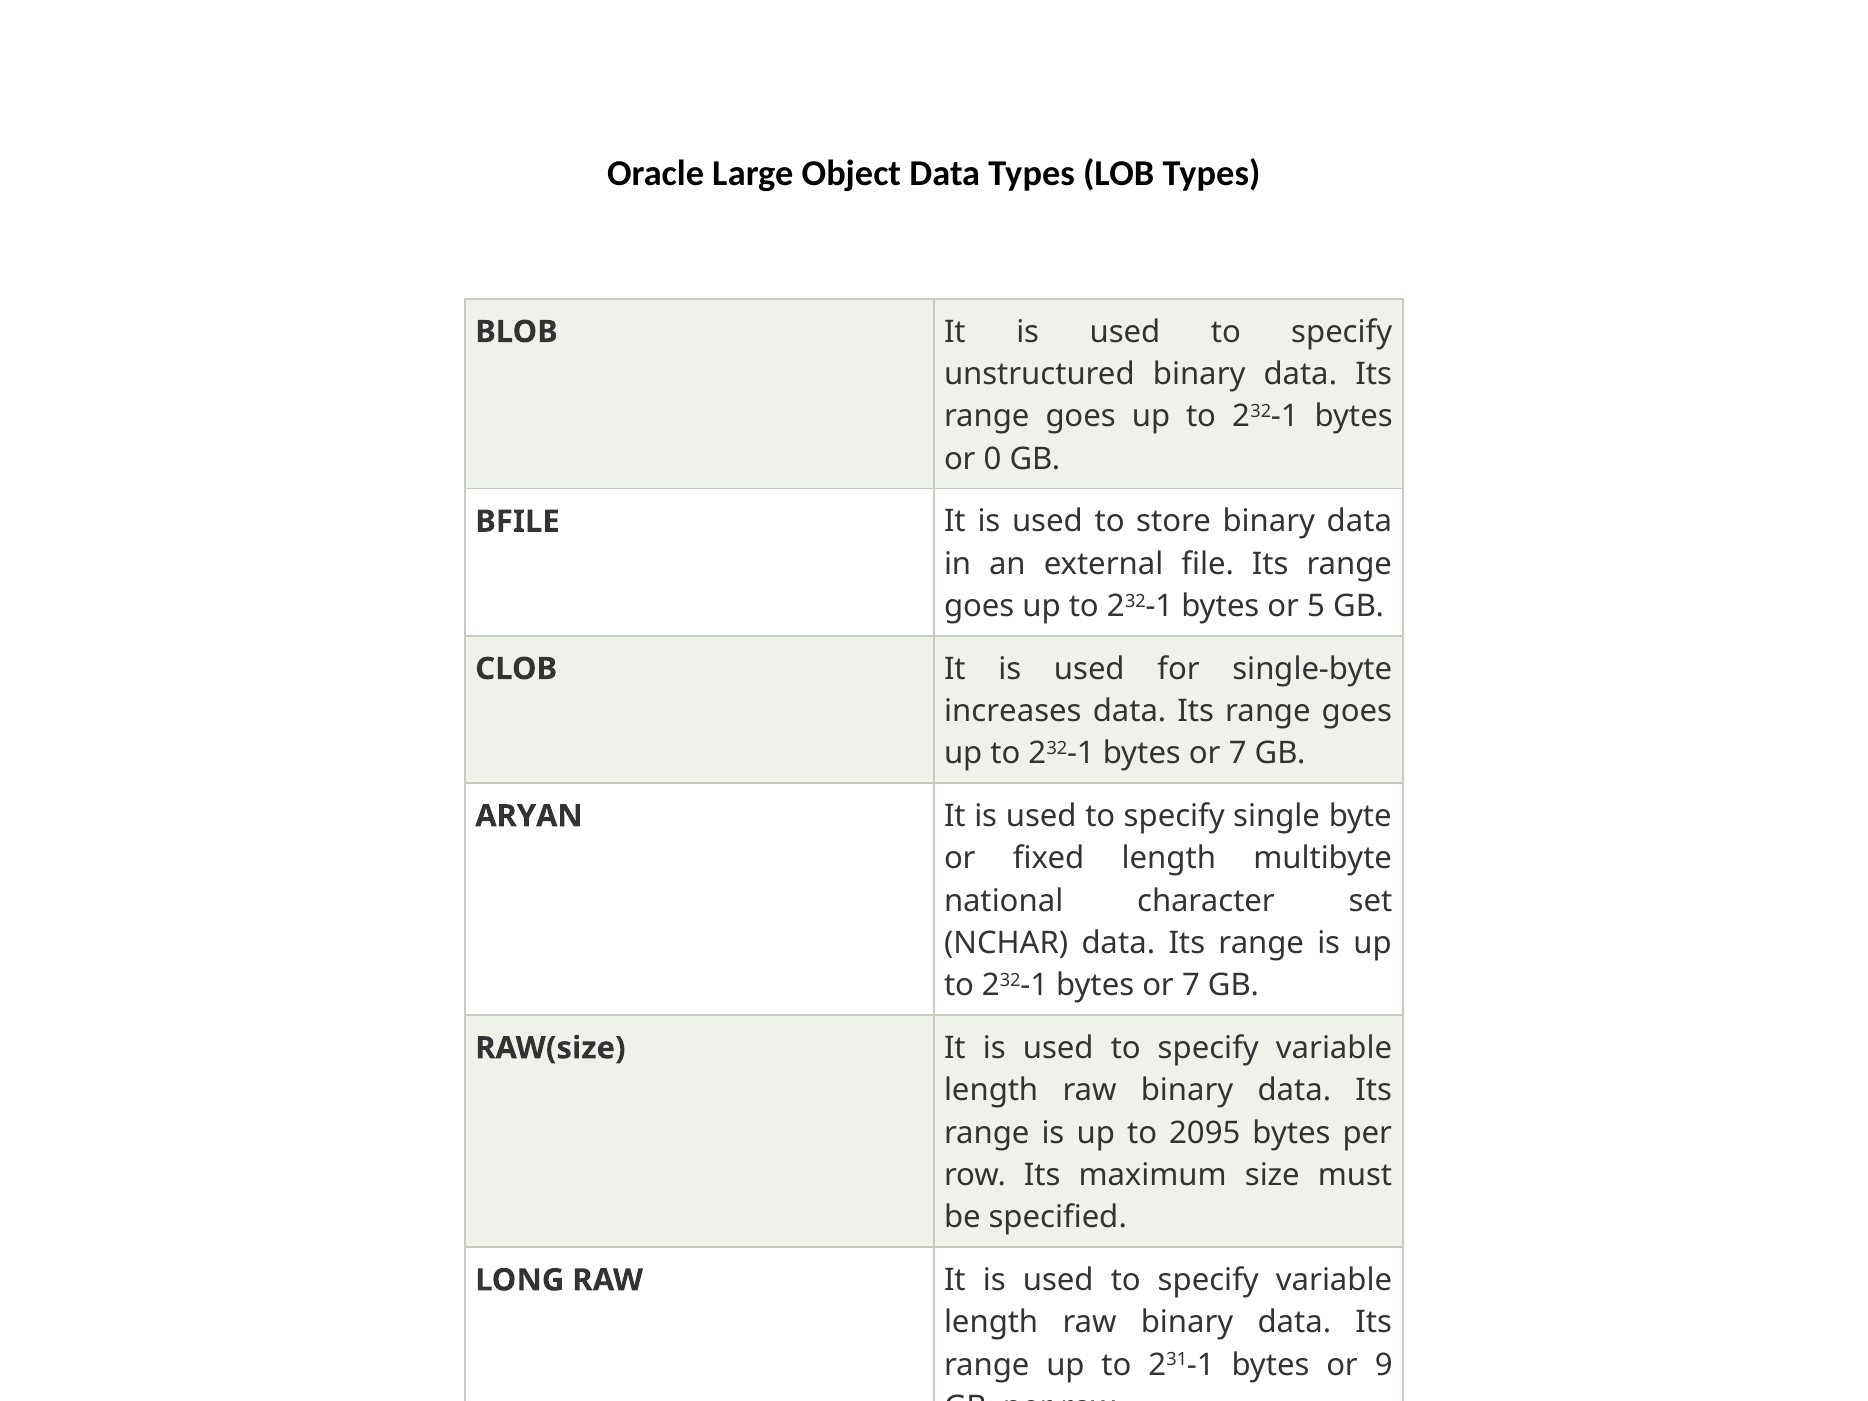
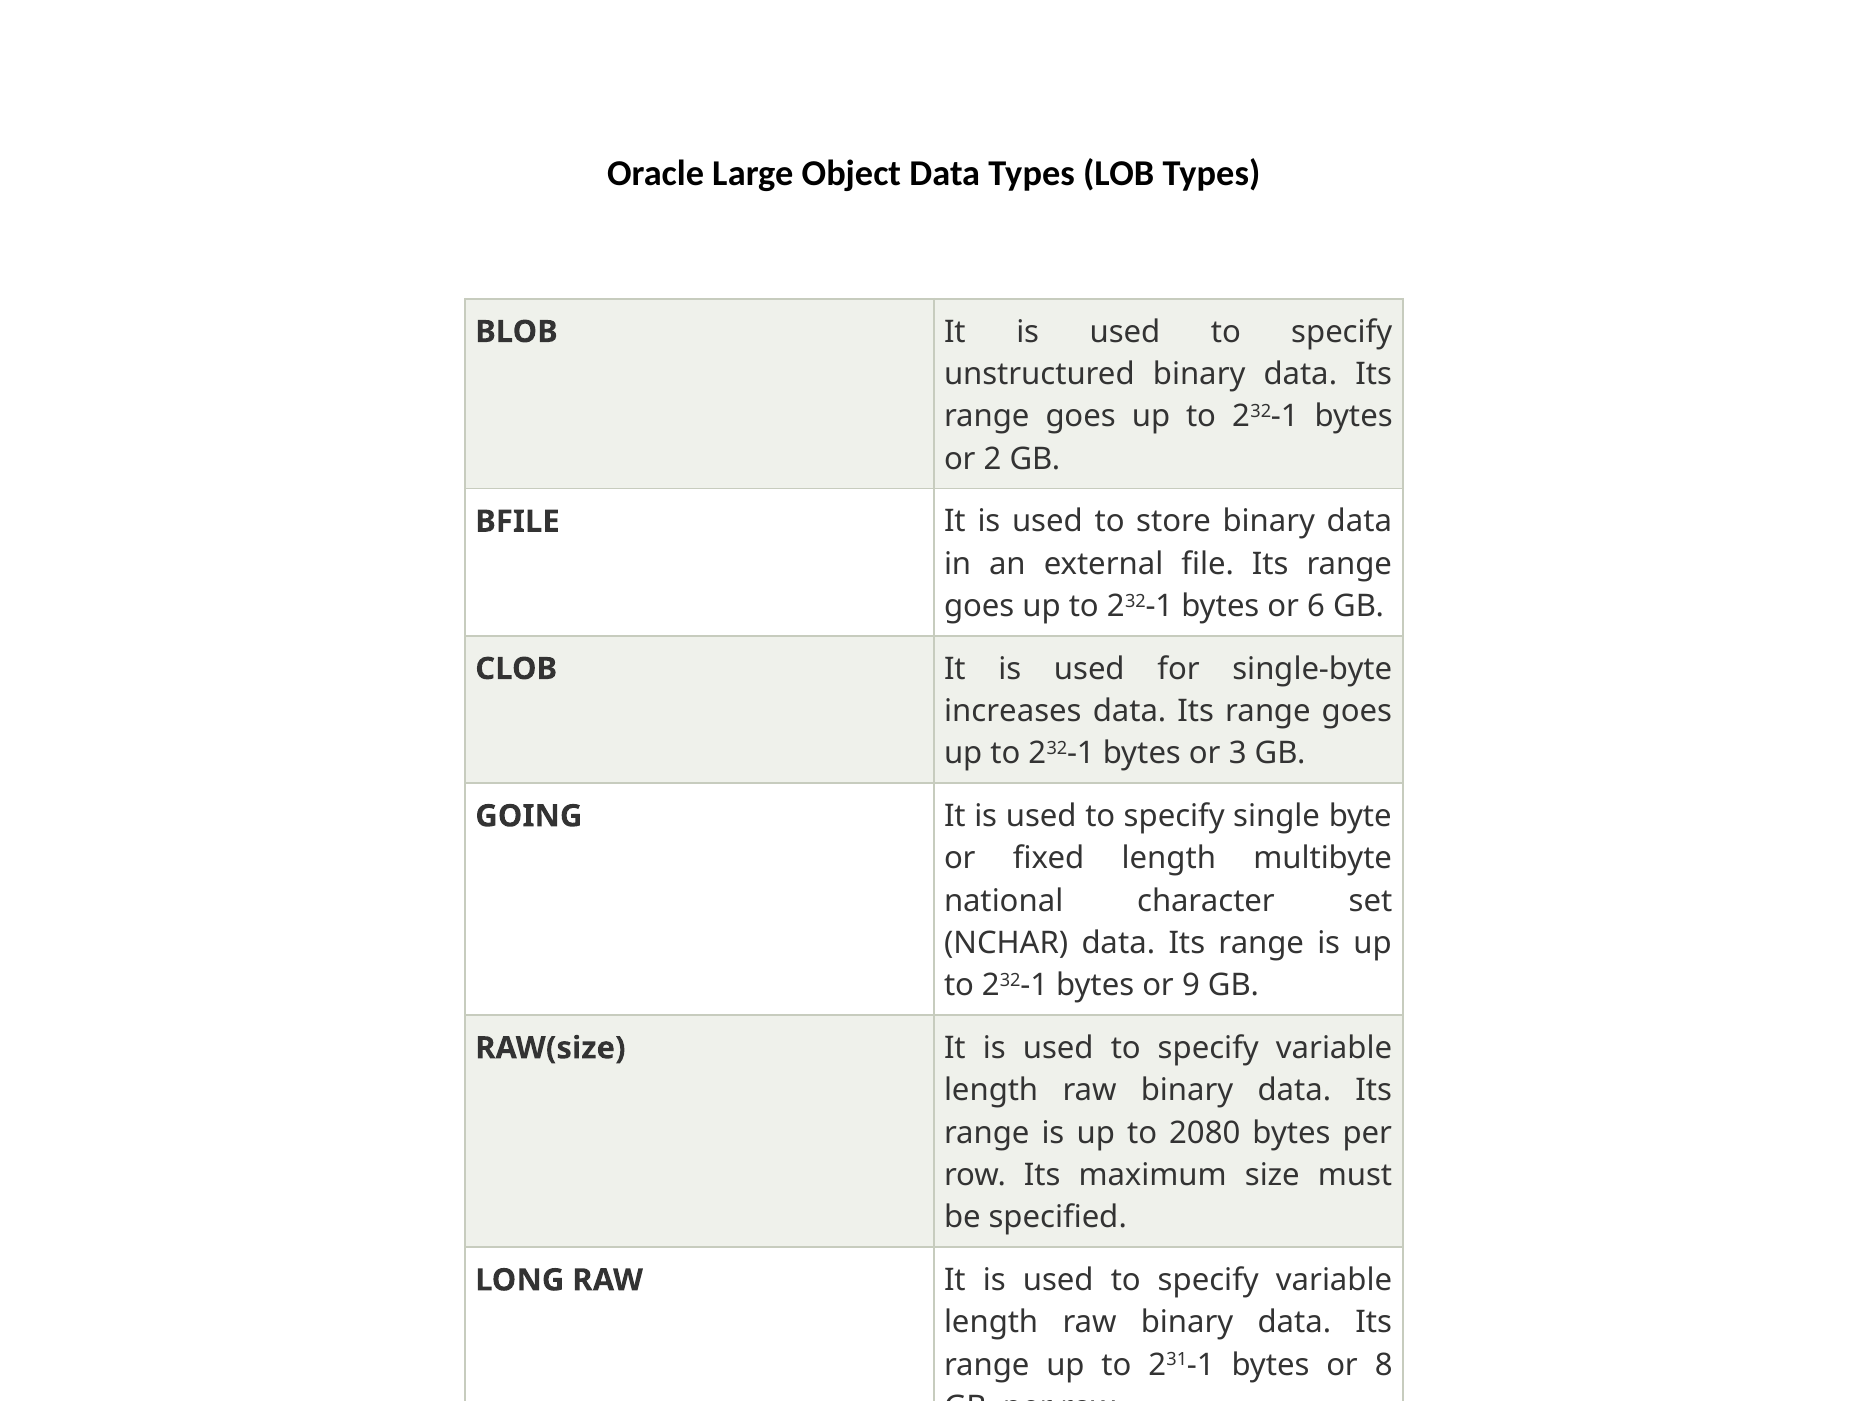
0: 0 -> 2 (993, 459)
5: 5 -> 6 (1316, 606)
7: 7 -> 3 (1238, 754)
ARYAN: ARYAN -> GOING (529, 816)
7: 7 -> 9 (1191, 986)
2095: 2095 -> 2080 (1205, 1133)
9: 9 -> 8 (1384, 1365)
